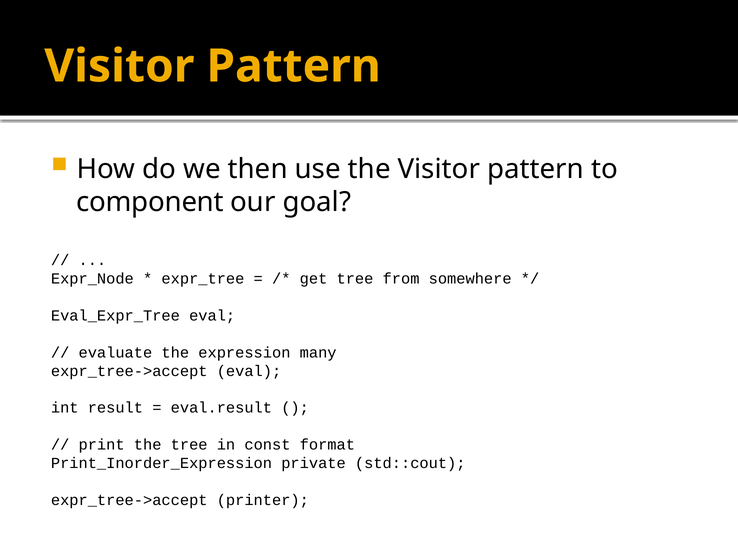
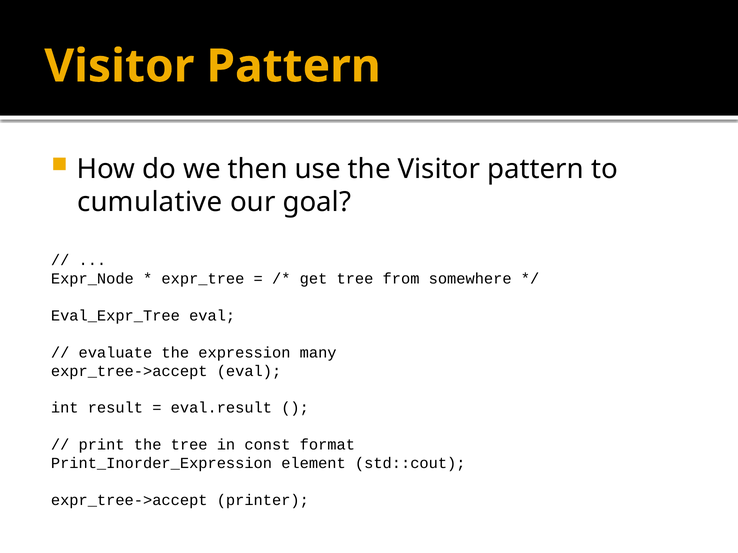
component: component -> cumulative (150, 202)
private: private -> element (314, 464)
